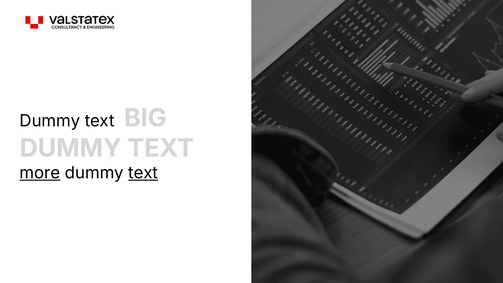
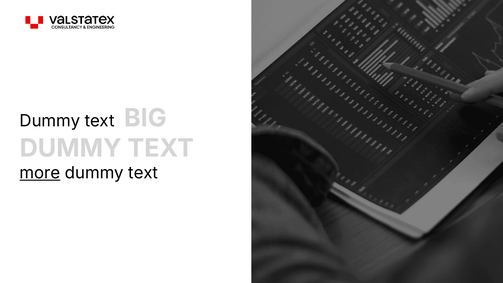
text underline: present -> none (143, 173)
